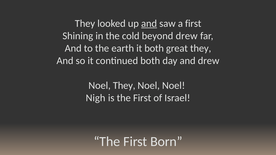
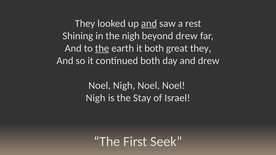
a first: first -> rest (193, 24)
the cold: cold -> nigh (131, 36)
the underline: none -> present (102, 48)
They: They -> Nigh (124, 86)
is the First: First -> Stay (142, 98)
Born: Born -> Seek (166, 142)
